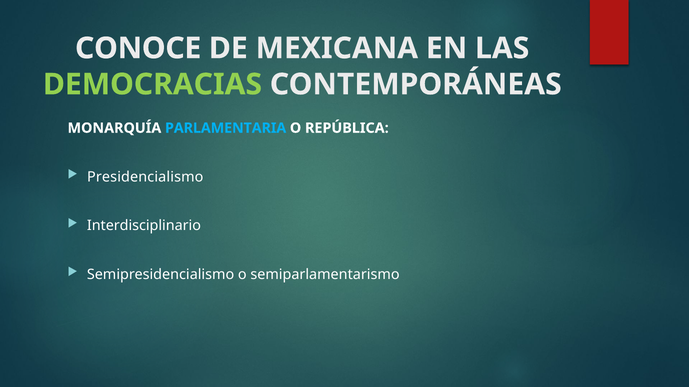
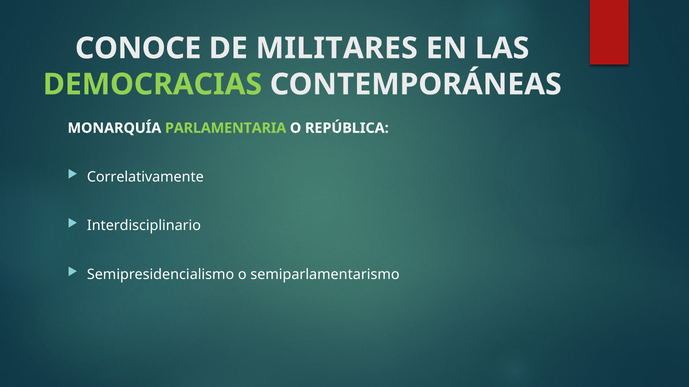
MEXICANA: MEXICANA -> MILITARES (337, 48)
PARLAMENTARIA colour: light blue -> light green (226, 128)
Presidencialismo: Presidencialismo -> Correlativamente (145, 177)
